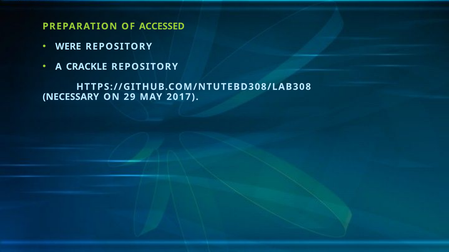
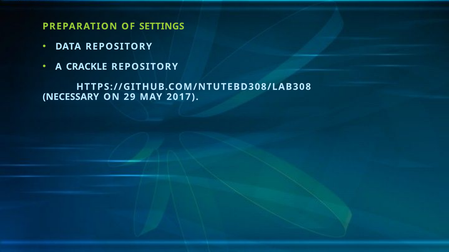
ACCESSED: ACCESSED -> SETTINGS (162, 26)
WERE: WERE -> DATA (68, 47)
